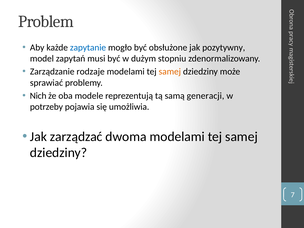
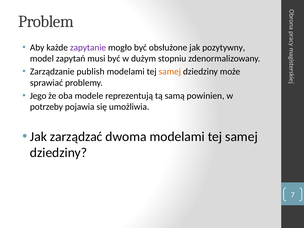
zapytanie colour: blue -> purple (88, 48)
rodzaje: rodzaje -> publish (91, 72)
Nich: Nich -> Jego (38, 96)
generacji: generacji -> powinien (206, 96)
